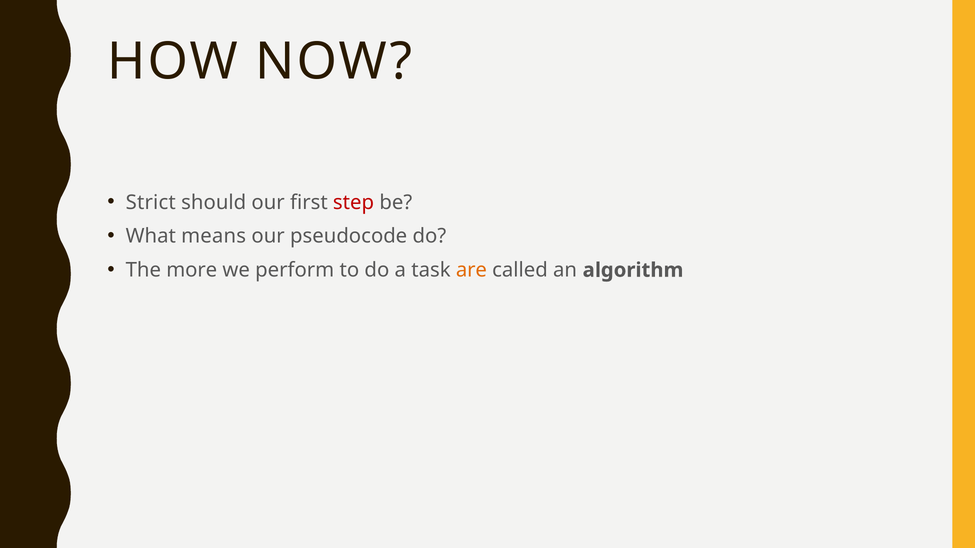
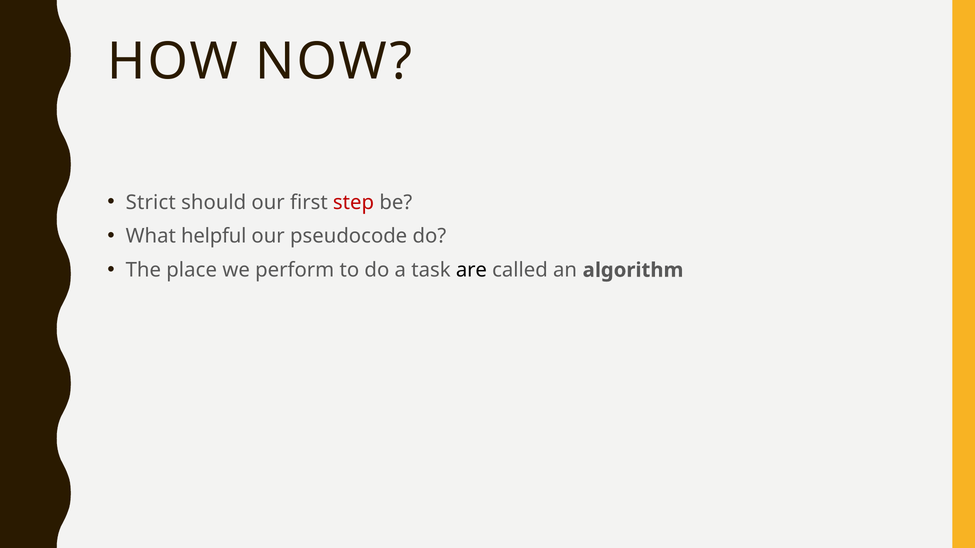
means: means -> helpful (214, 236)
more: more -> place (192, 270)
are colour: orange -> black (471, 270)
